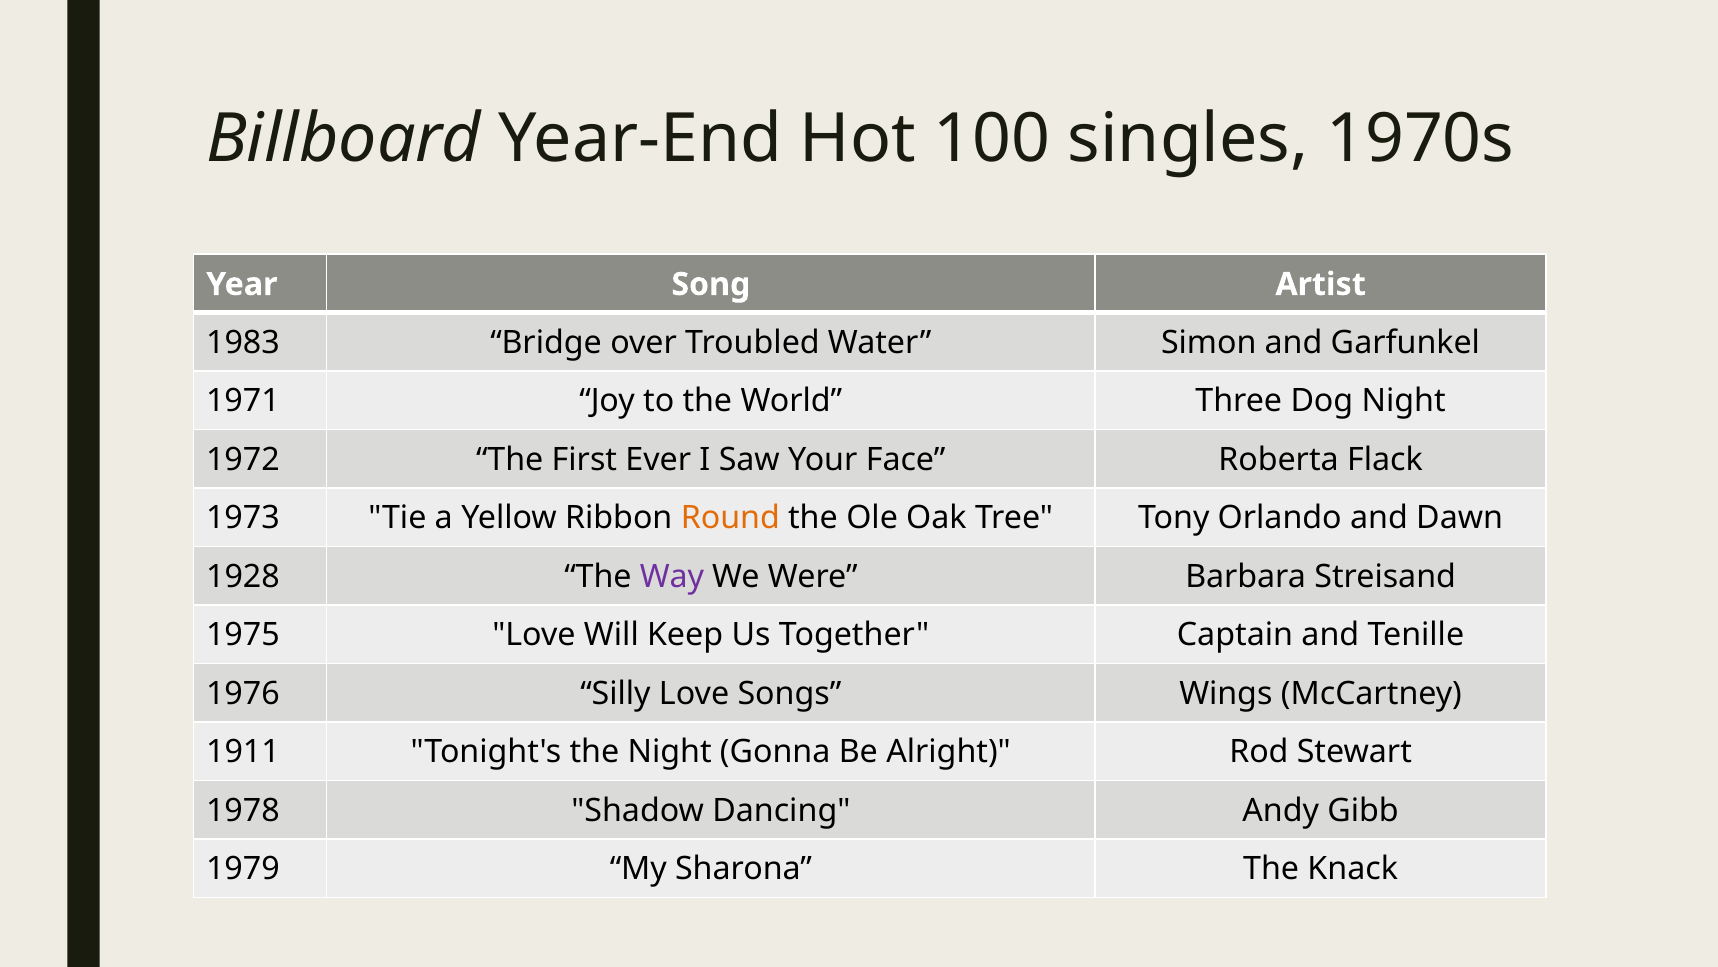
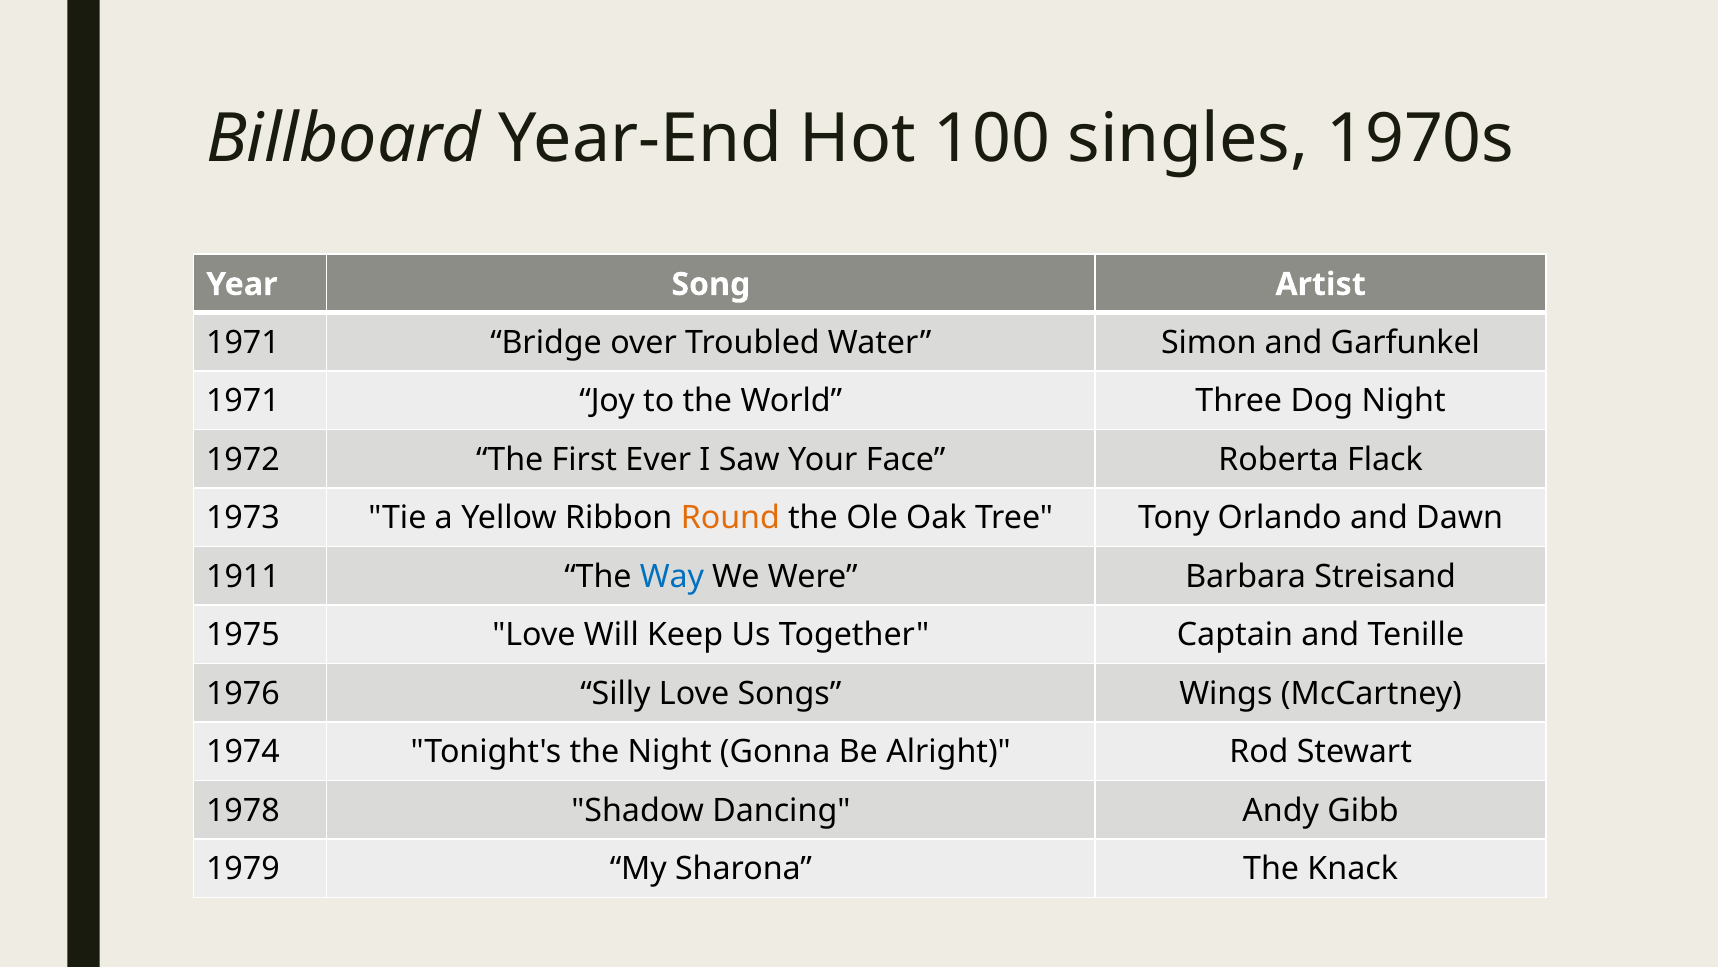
1983: 1983 -> 1971 (243, 343)
1928: 1928 -> 1911 (243, 576)
Way colour: purple -> blue (672, 576)
1911: 1911 -> 1974 (243, 752)
